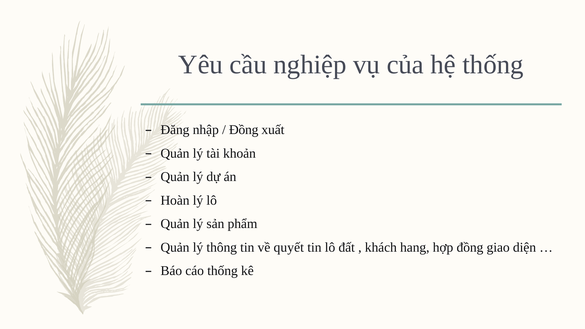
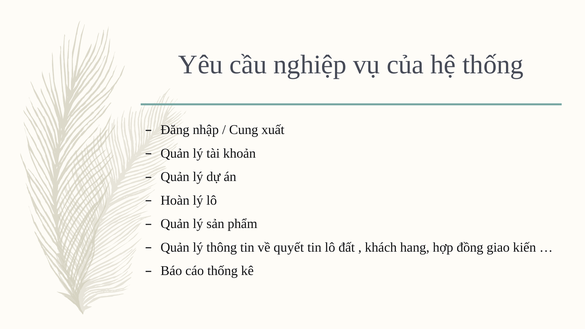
Đồng: Đồng -> Cung (244, 130)
diện: diện -> kiến (525, 247)
